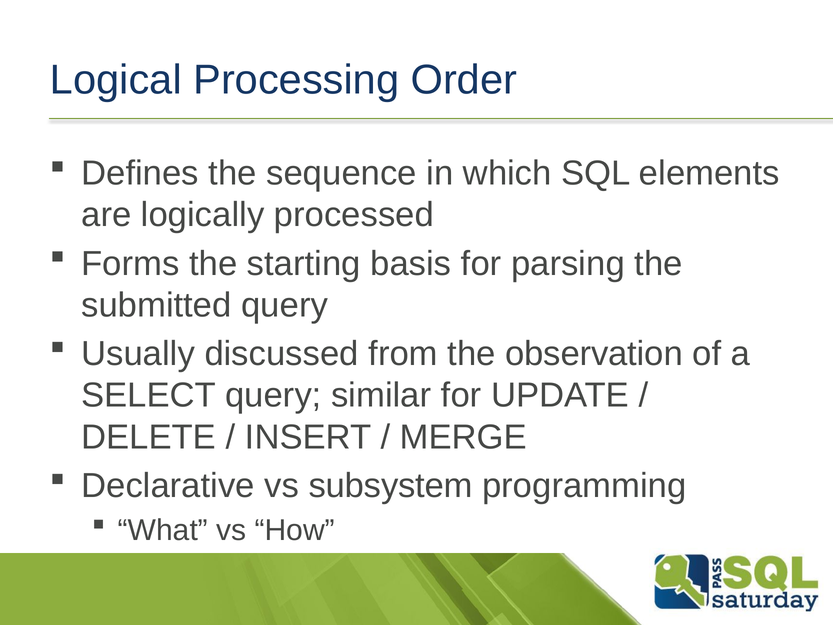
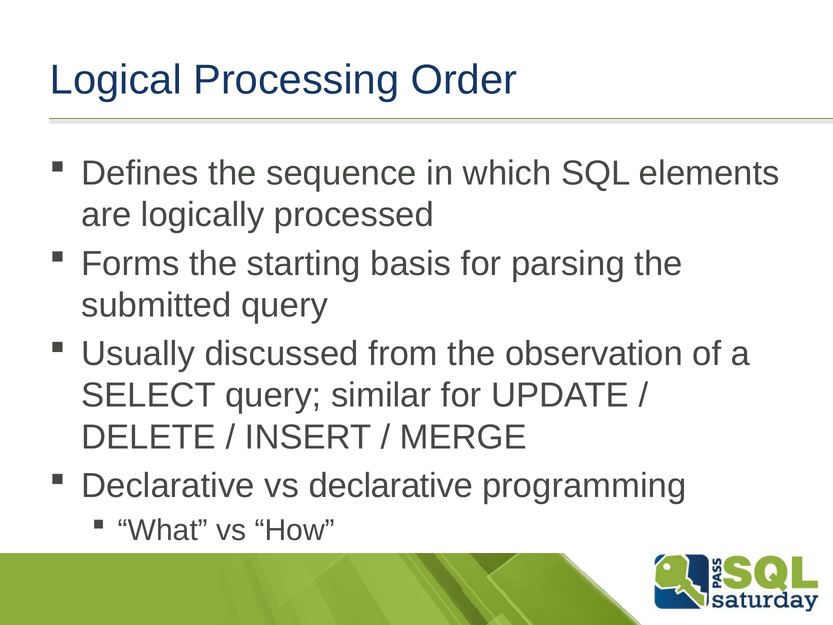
vs subsystem: subsystem -> declarative (391, 486)
